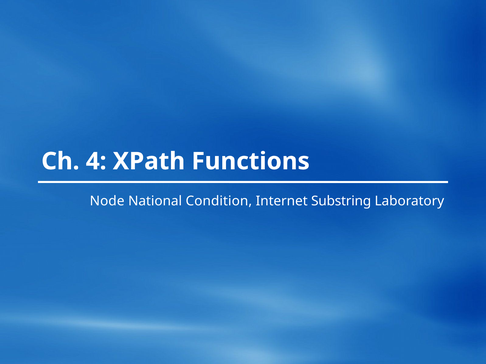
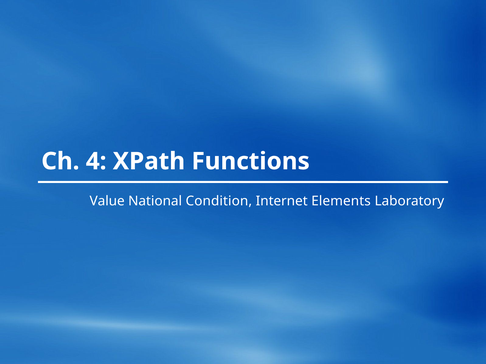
Node: Node -> Value (107, 201)
Substring: Substring -> Elements (341, 201)
